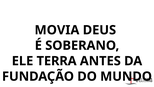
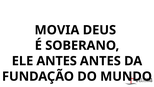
ELE TERRA: TERRA -> ANTES (57, 61)
